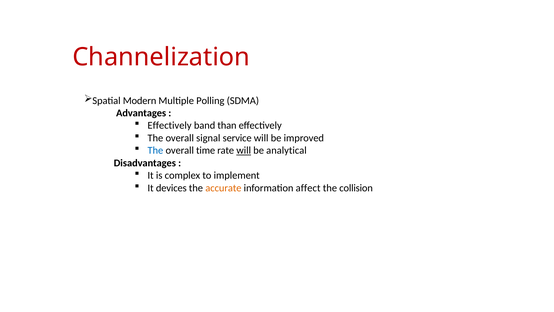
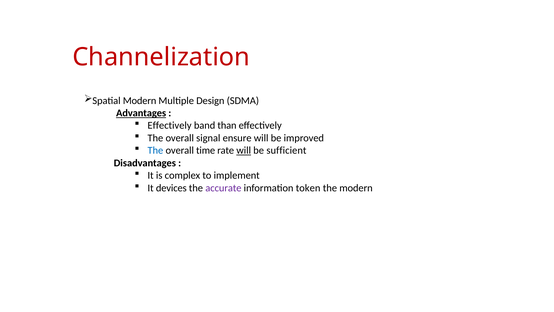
Polling: Polling -> Design (210, 100)
Advantages underline: none -> present (141, 113)
service: service -> ensure (237, 138)
analytical: analytical -> sufficient (286, 150)
accurate colour: orange -> purple (223, 188)
affect: affect -> token (308, 188)
the collision: collision -> modern (356, 188)
